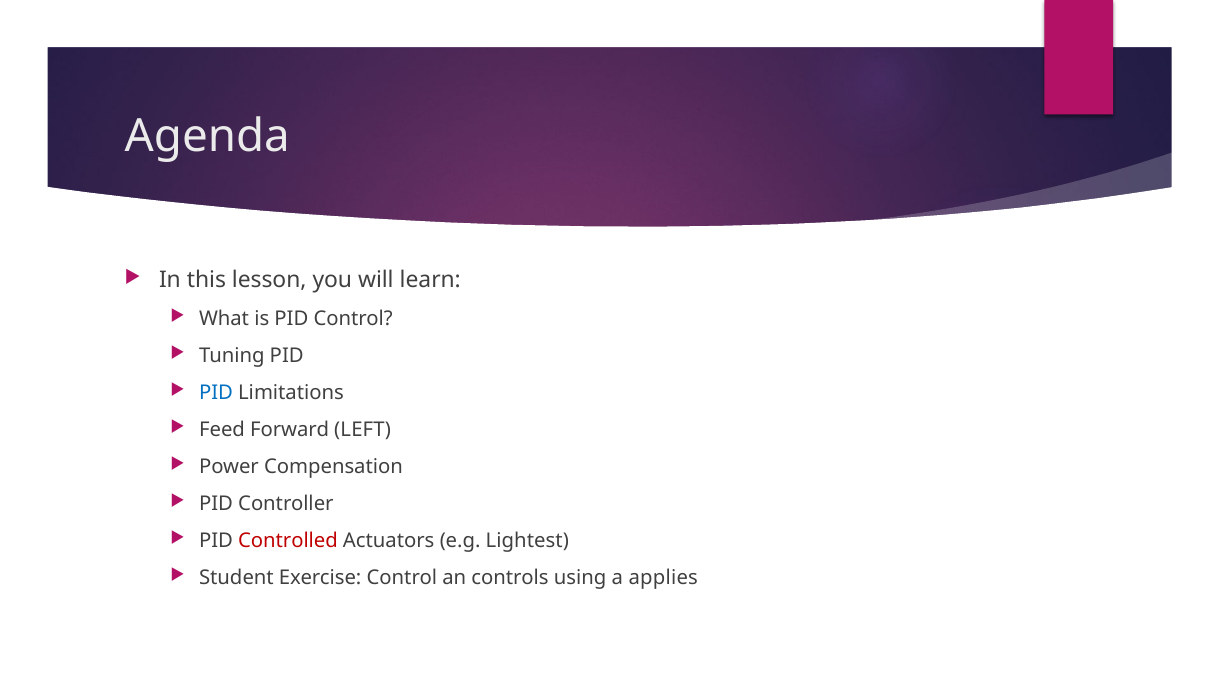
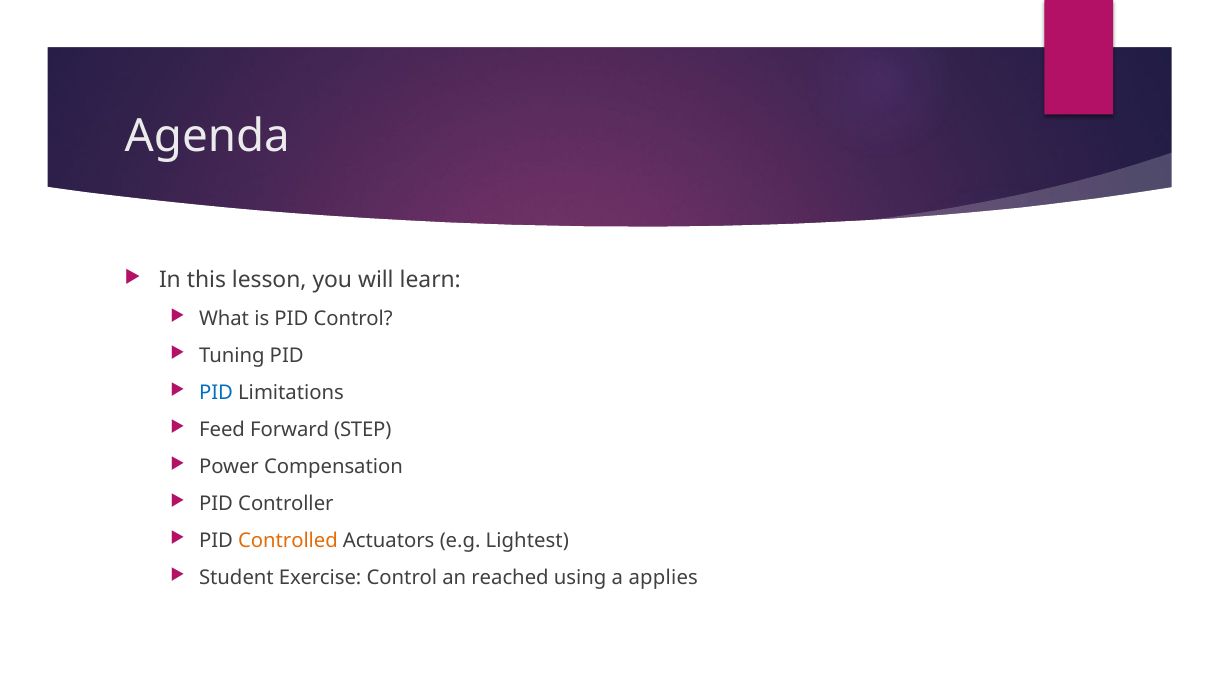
LEFT: LEFT -> STEP (363, 430)
Controlled colour: red -> orange (288, 541)
controls: controls -> reached (510, 578)
